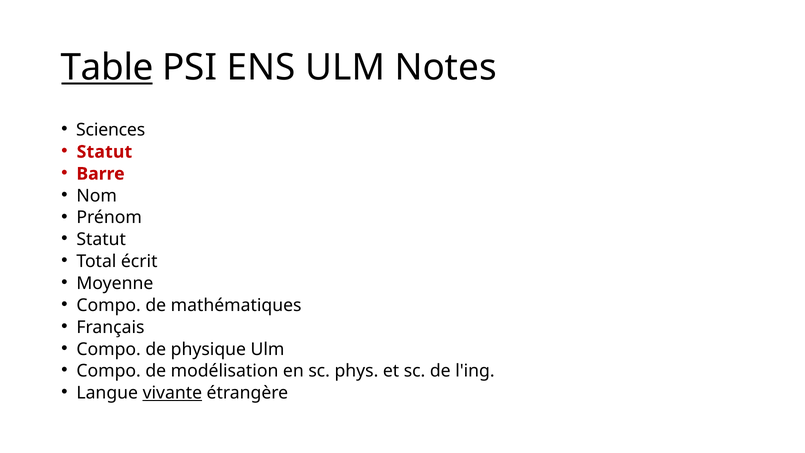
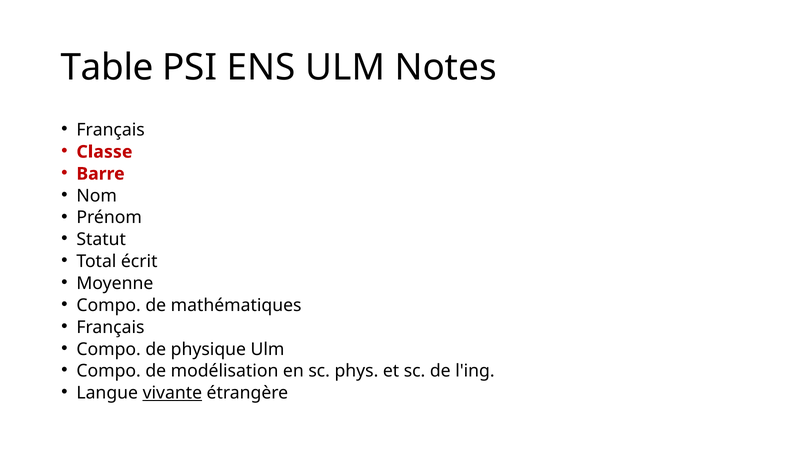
Table underline: present -> none (107, 68)
Sciences: Sciences -> Français (111, 130)
Statut: Statut -> Classe (104, 152)
